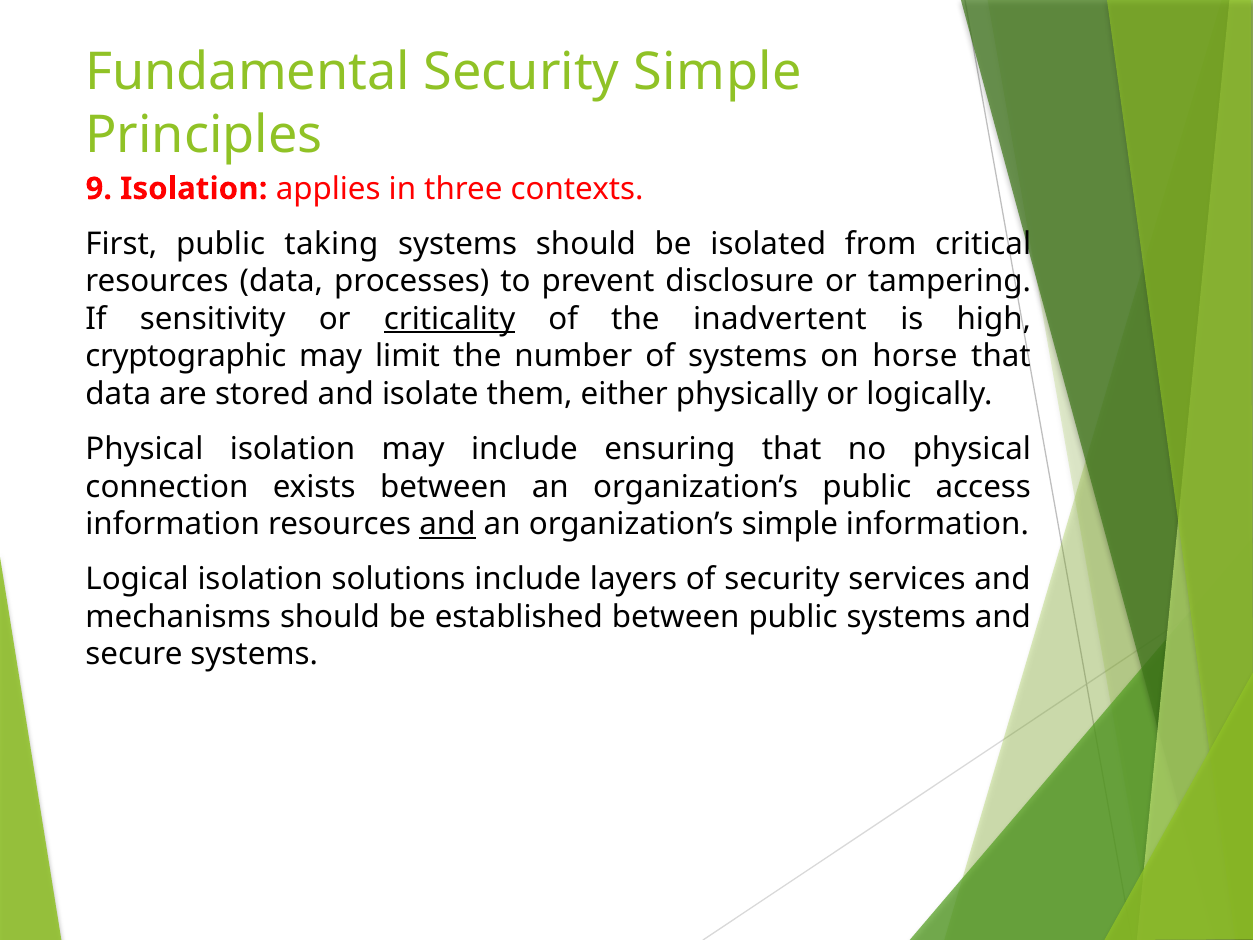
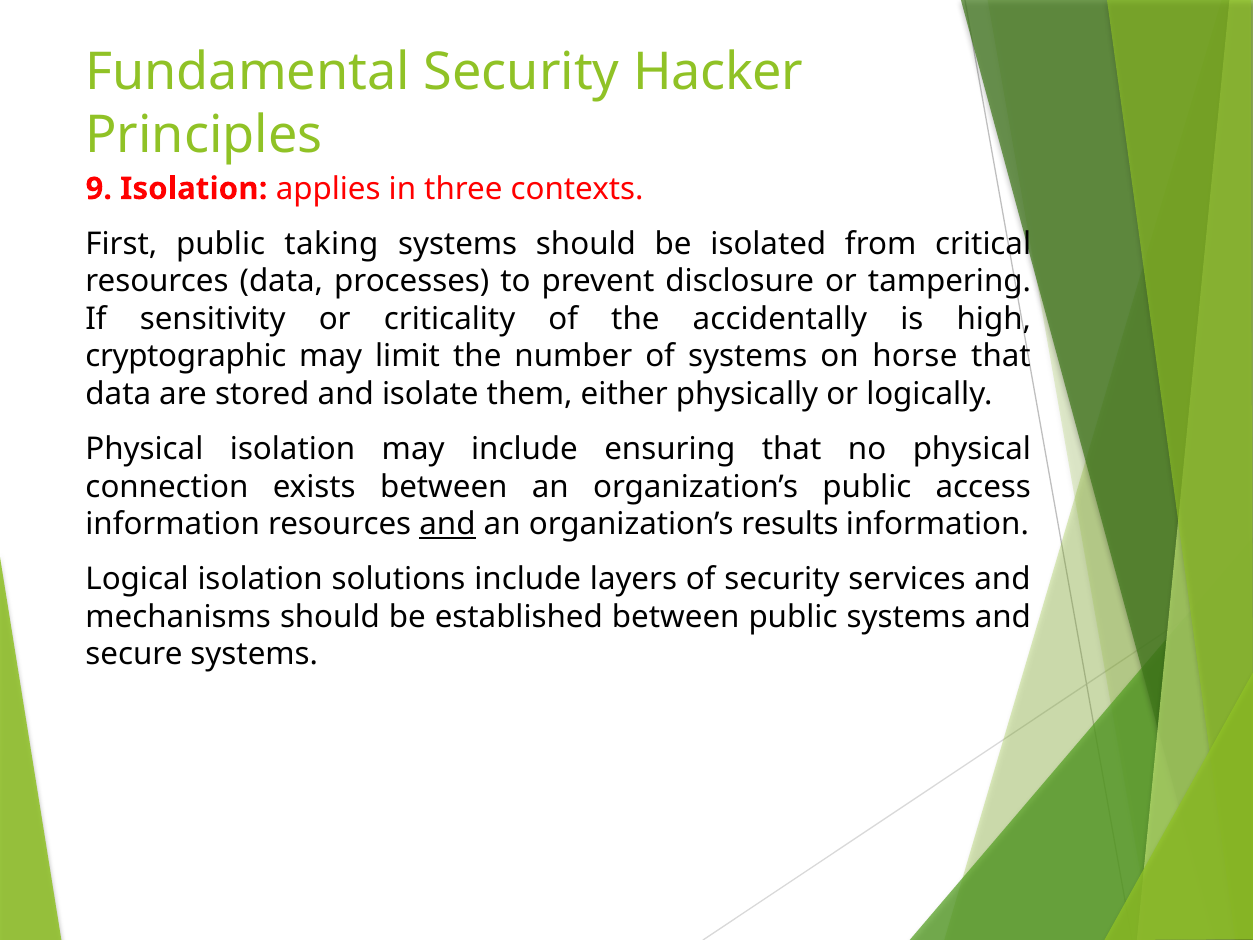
Security Simple: Simple -> Hacker (718, 73)
criticality underline: present -> none (450, 319)
inadvertent: inadvertent -> accidentally (780, 319)
organization’s simple: simple -> results (790, 524)
